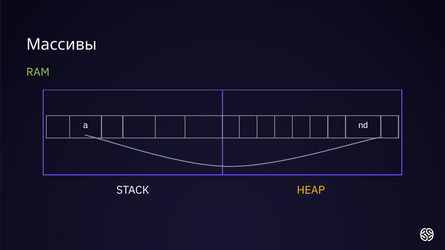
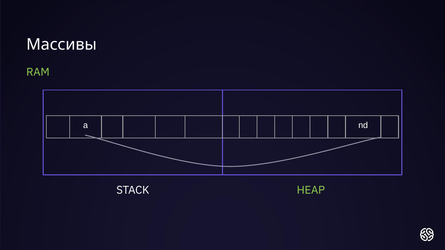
HEAP colour: yellow -> light green (311, 190)
